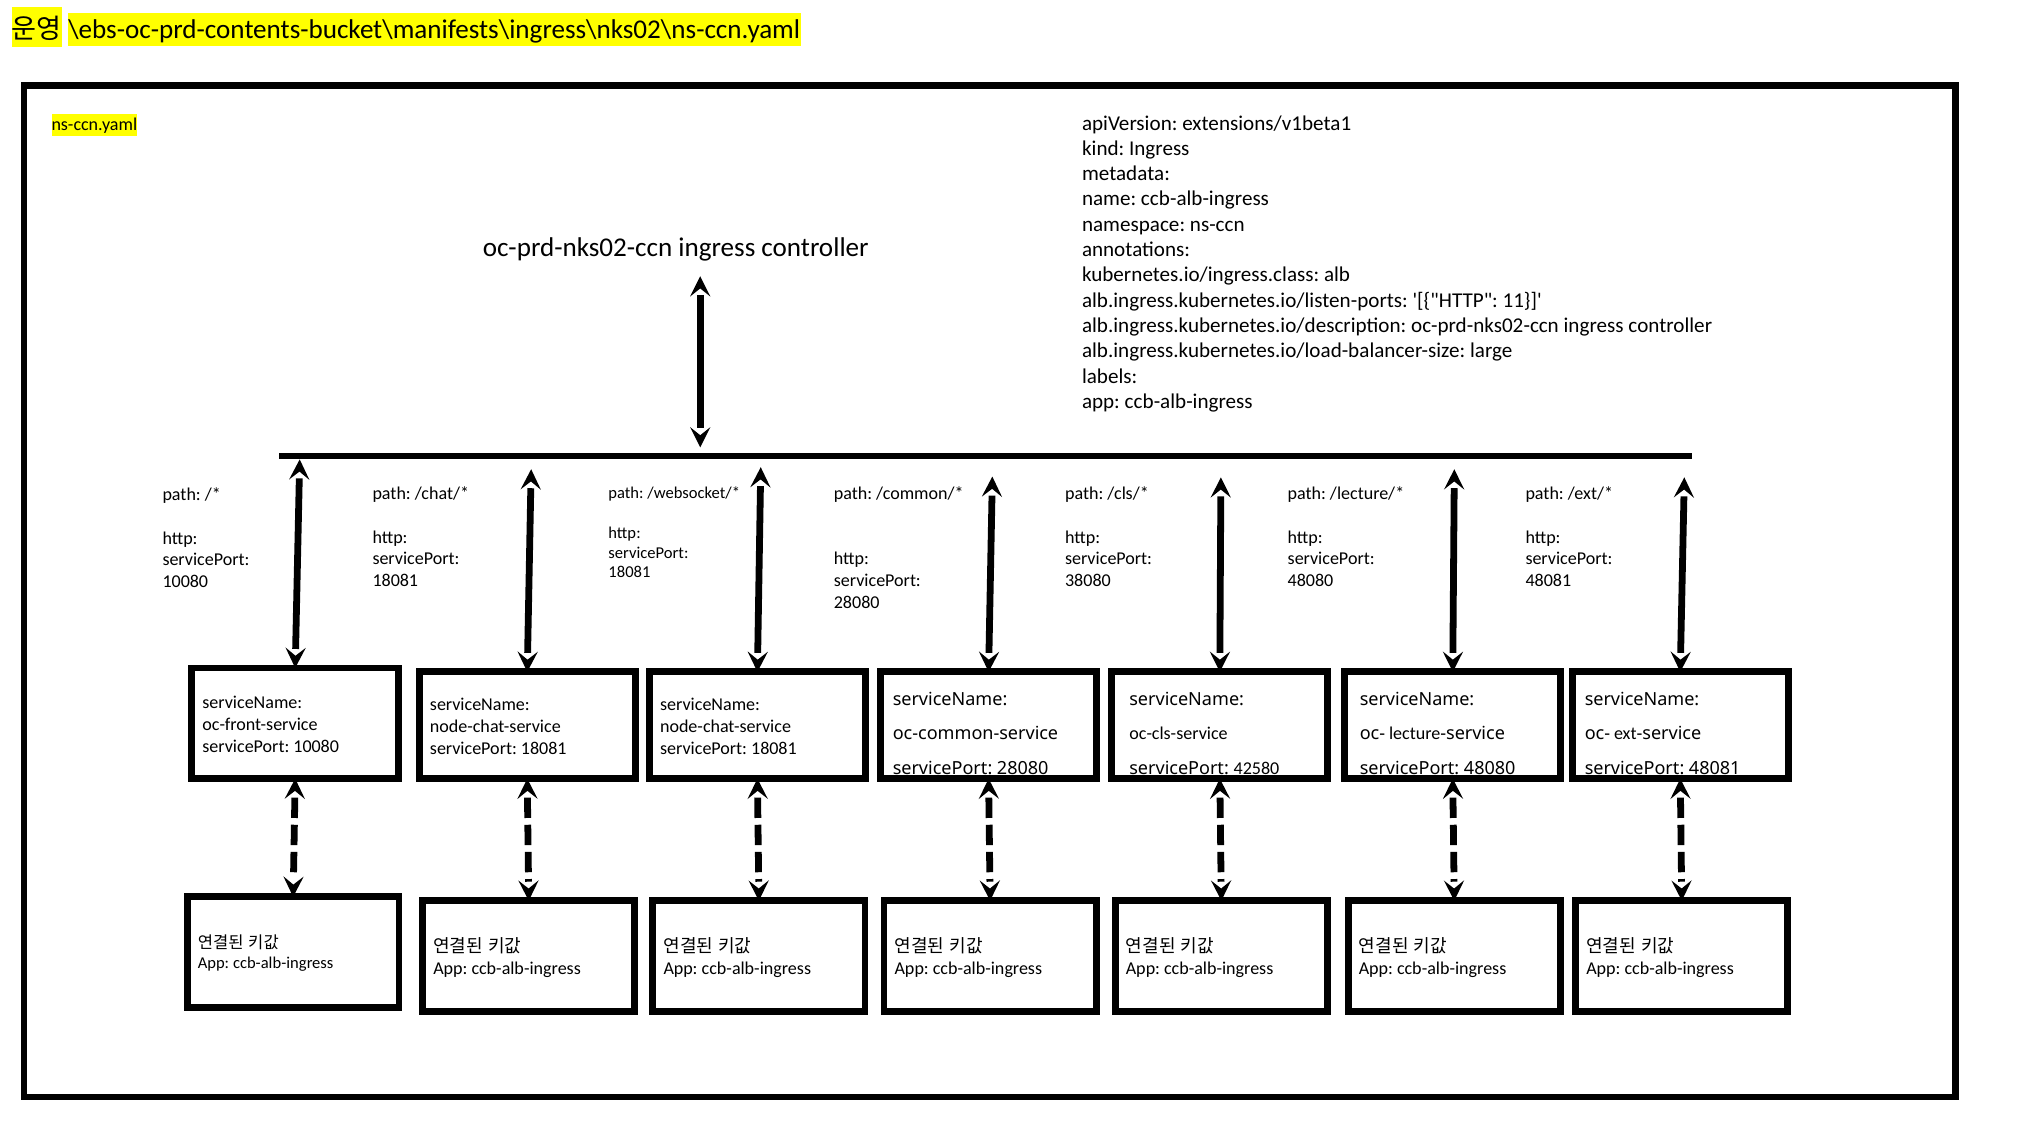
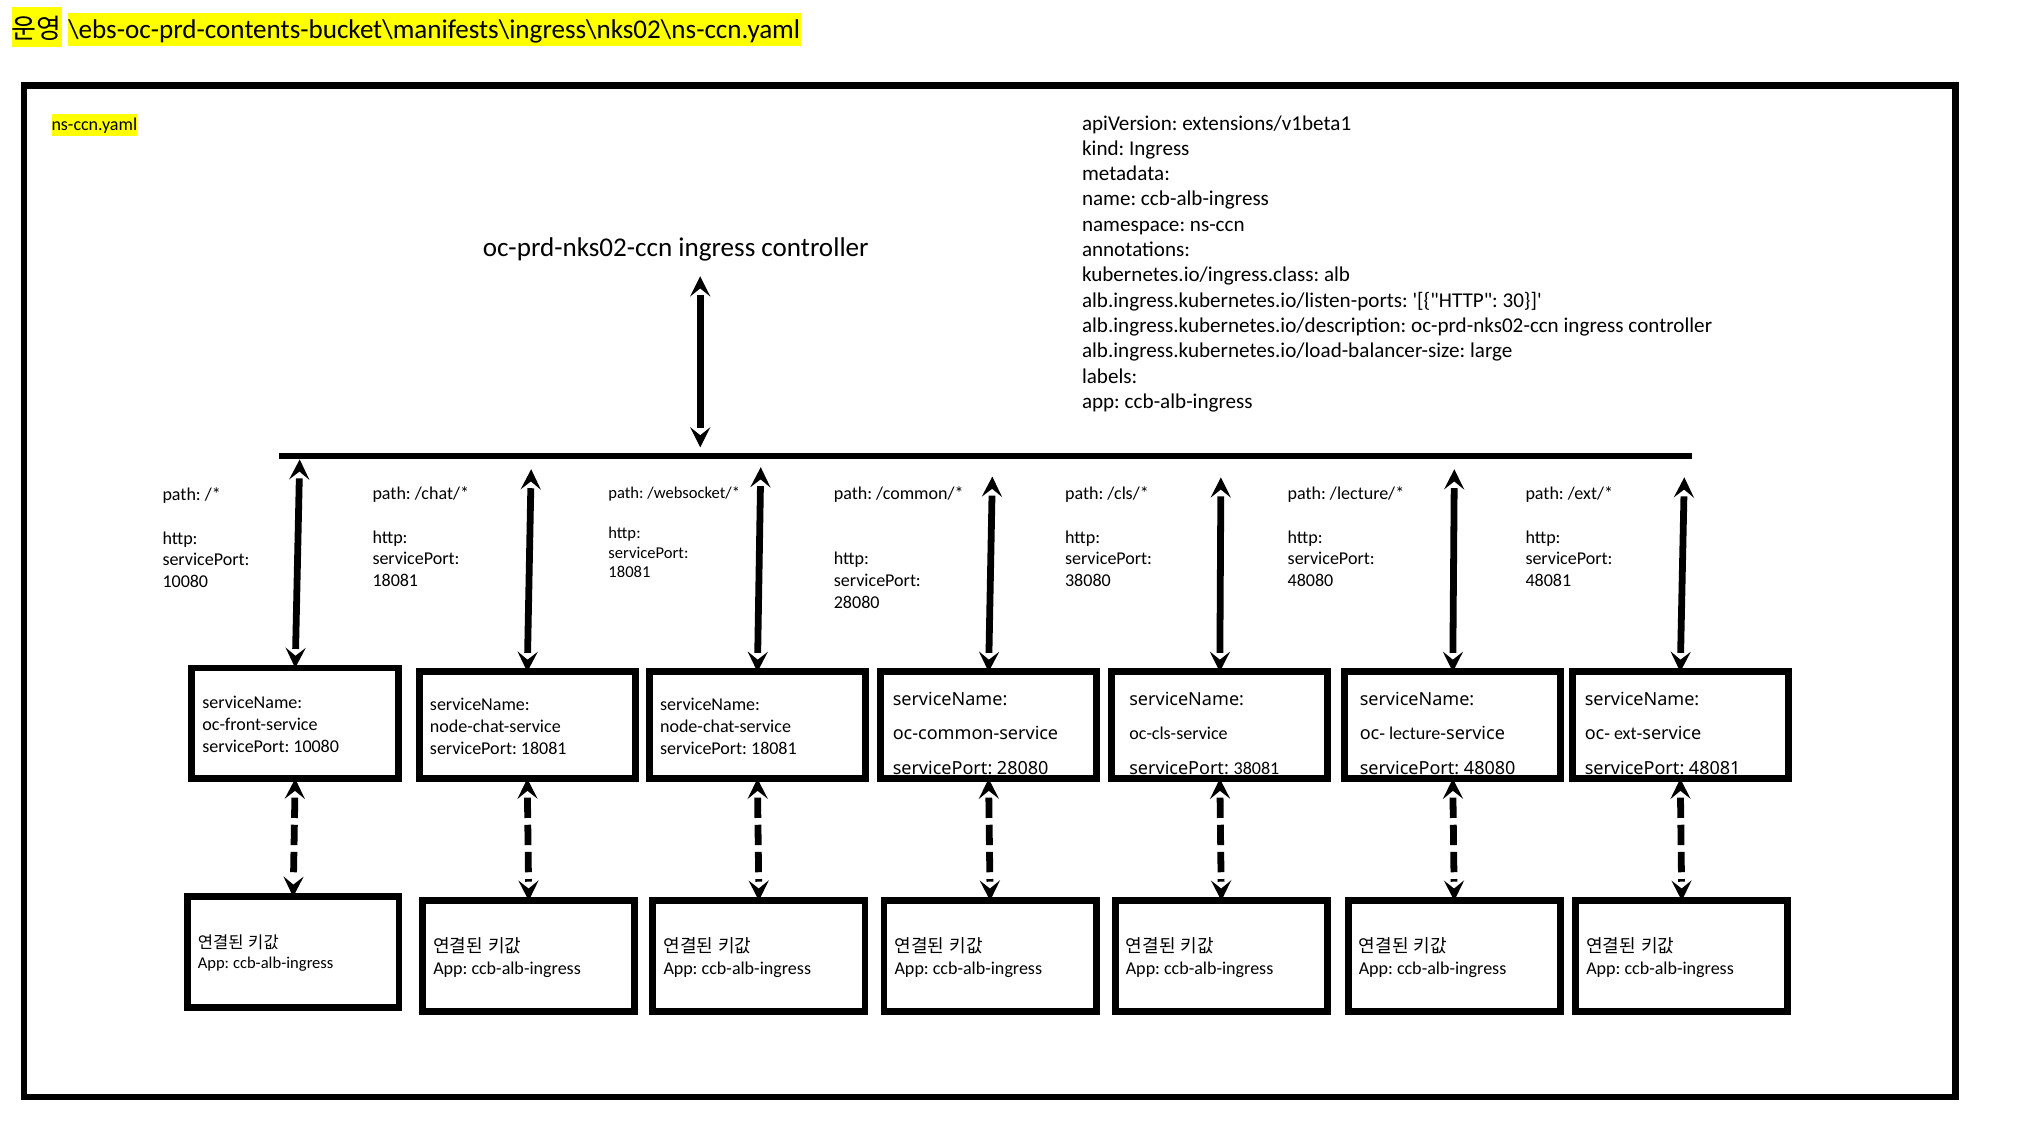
11: 11 -> 30 (1522, 300)
42580: 42580 -> 38081 (1257, 769)
